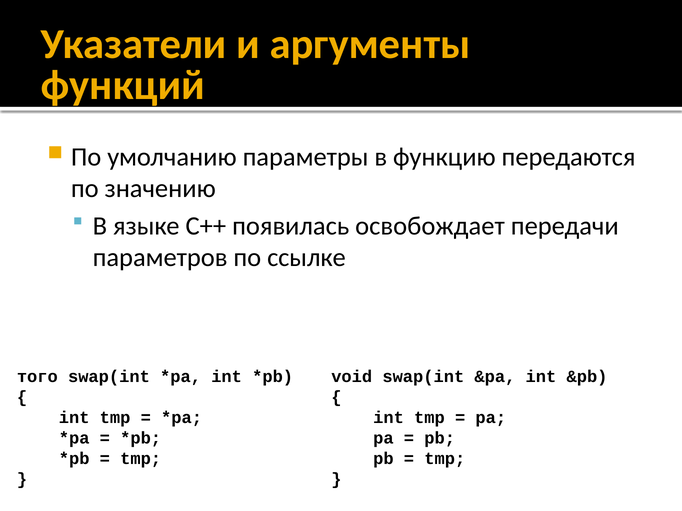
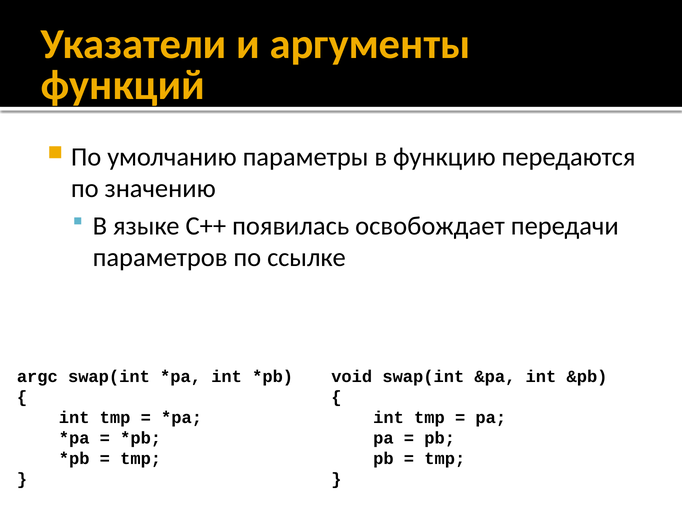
того: того -> argc (37, 377)
